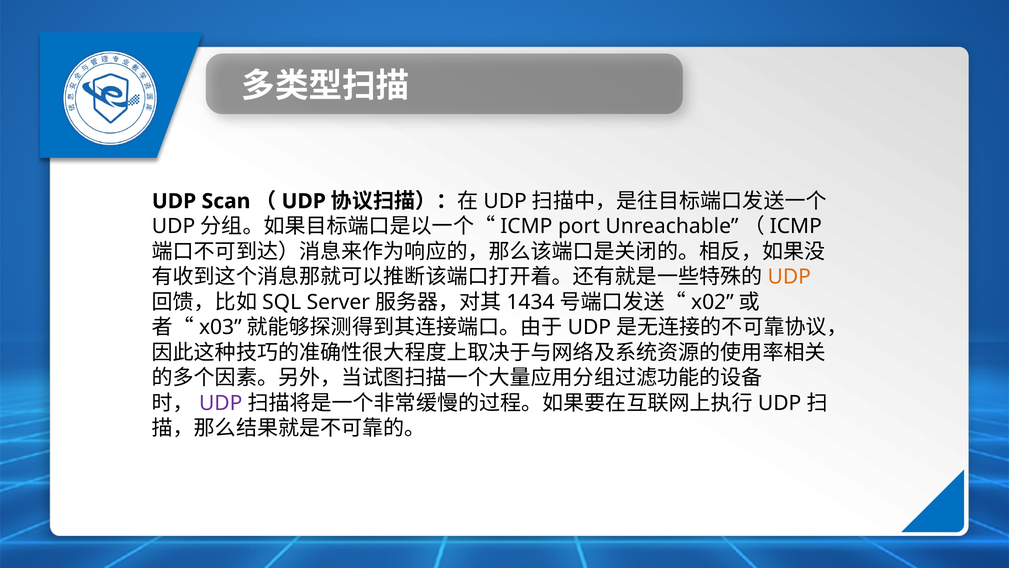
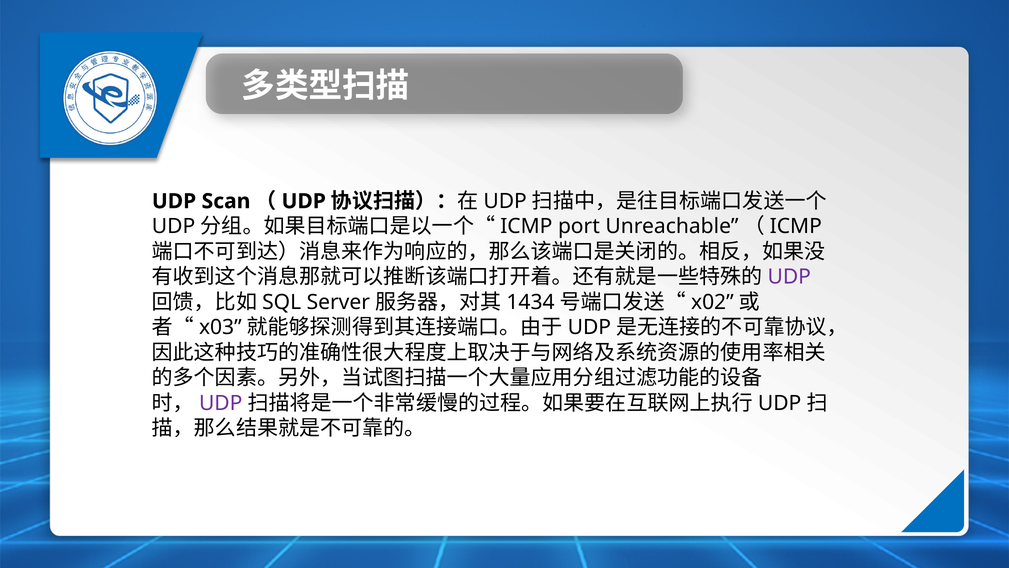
UDP colour: orange -> purple (789, 277)
